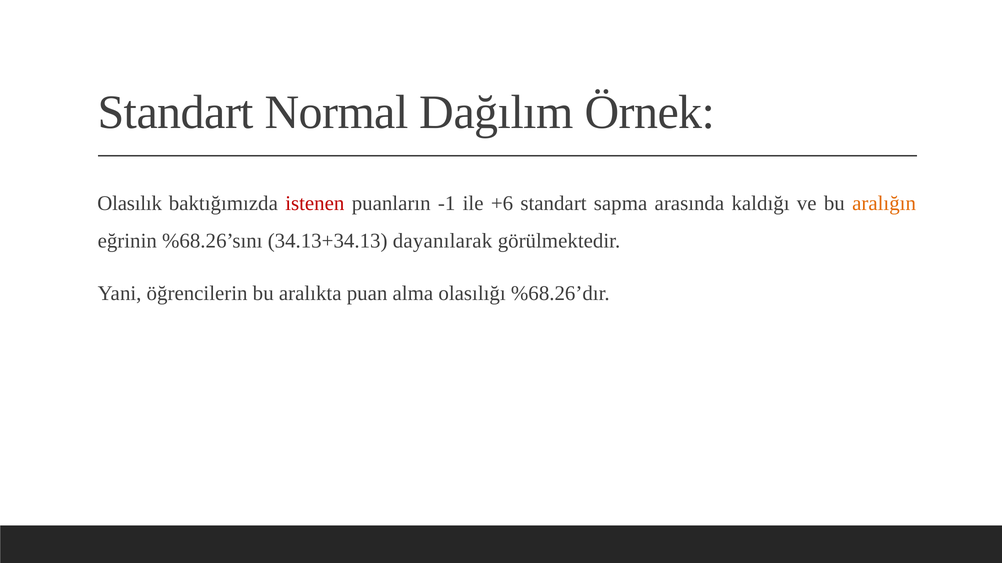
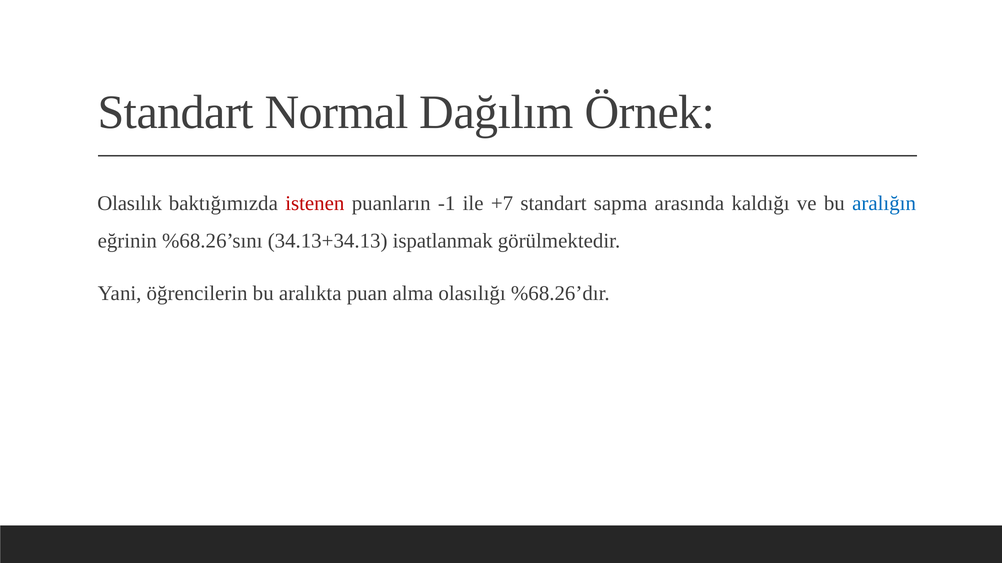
+6: +6 -> +7 (502, 204)
aralığın colour: orange -> blue (884, 204)
dayanılarak: dayanılarak -> ispatlanmak (443, 241)
